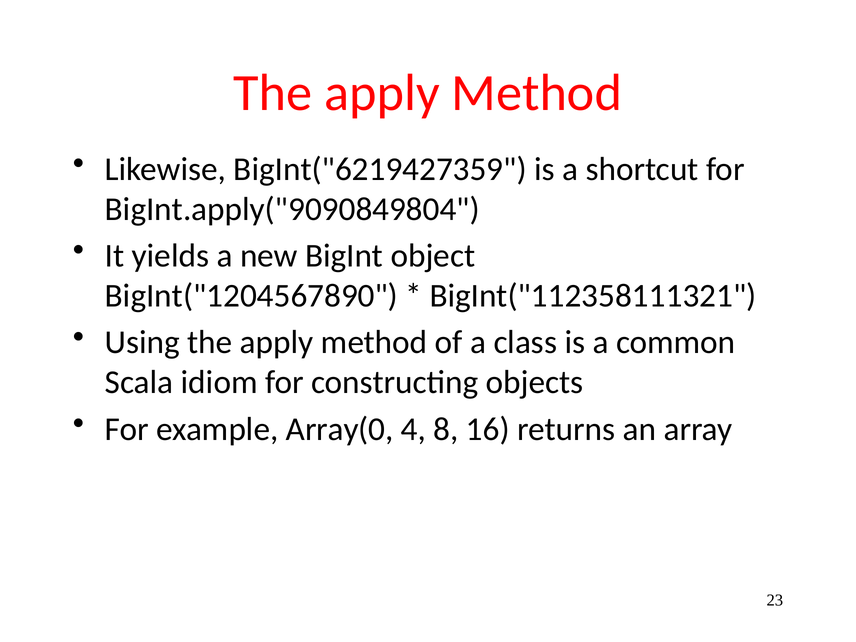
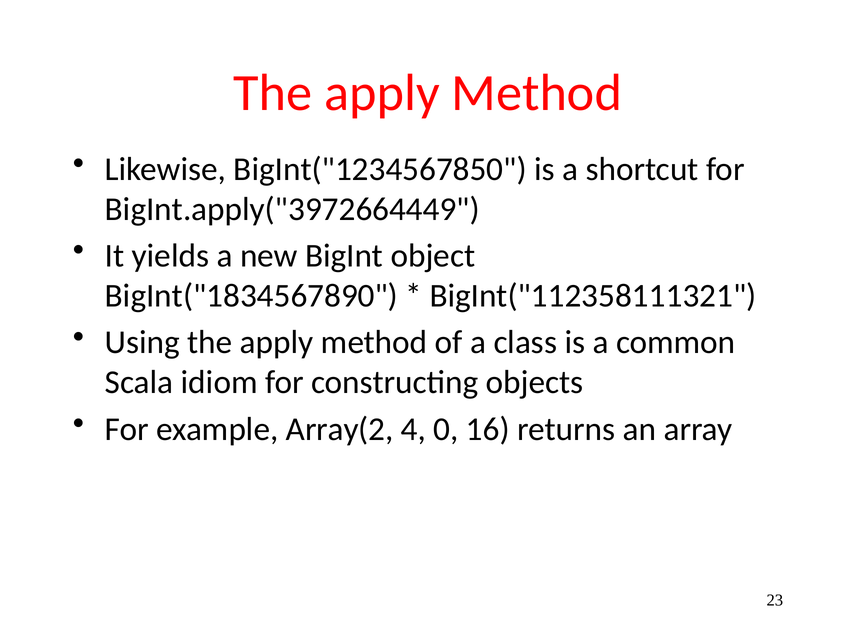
BigInt("6219427359: BigInt("6219427359 -> BigInt("1234567850 (380, 169)
BigInt.apply("9090849804: BigInt.apply("9090849804 -> BigInt.apply("3972664449 (292, 209)
BigInt("1204567890: BigInt("1204567890 -> BigInt("1834567890 (251, 296)
Array(0: Array(0 -> Array(2 (340, 429)
8: 8 -> 0 (446, 429)
